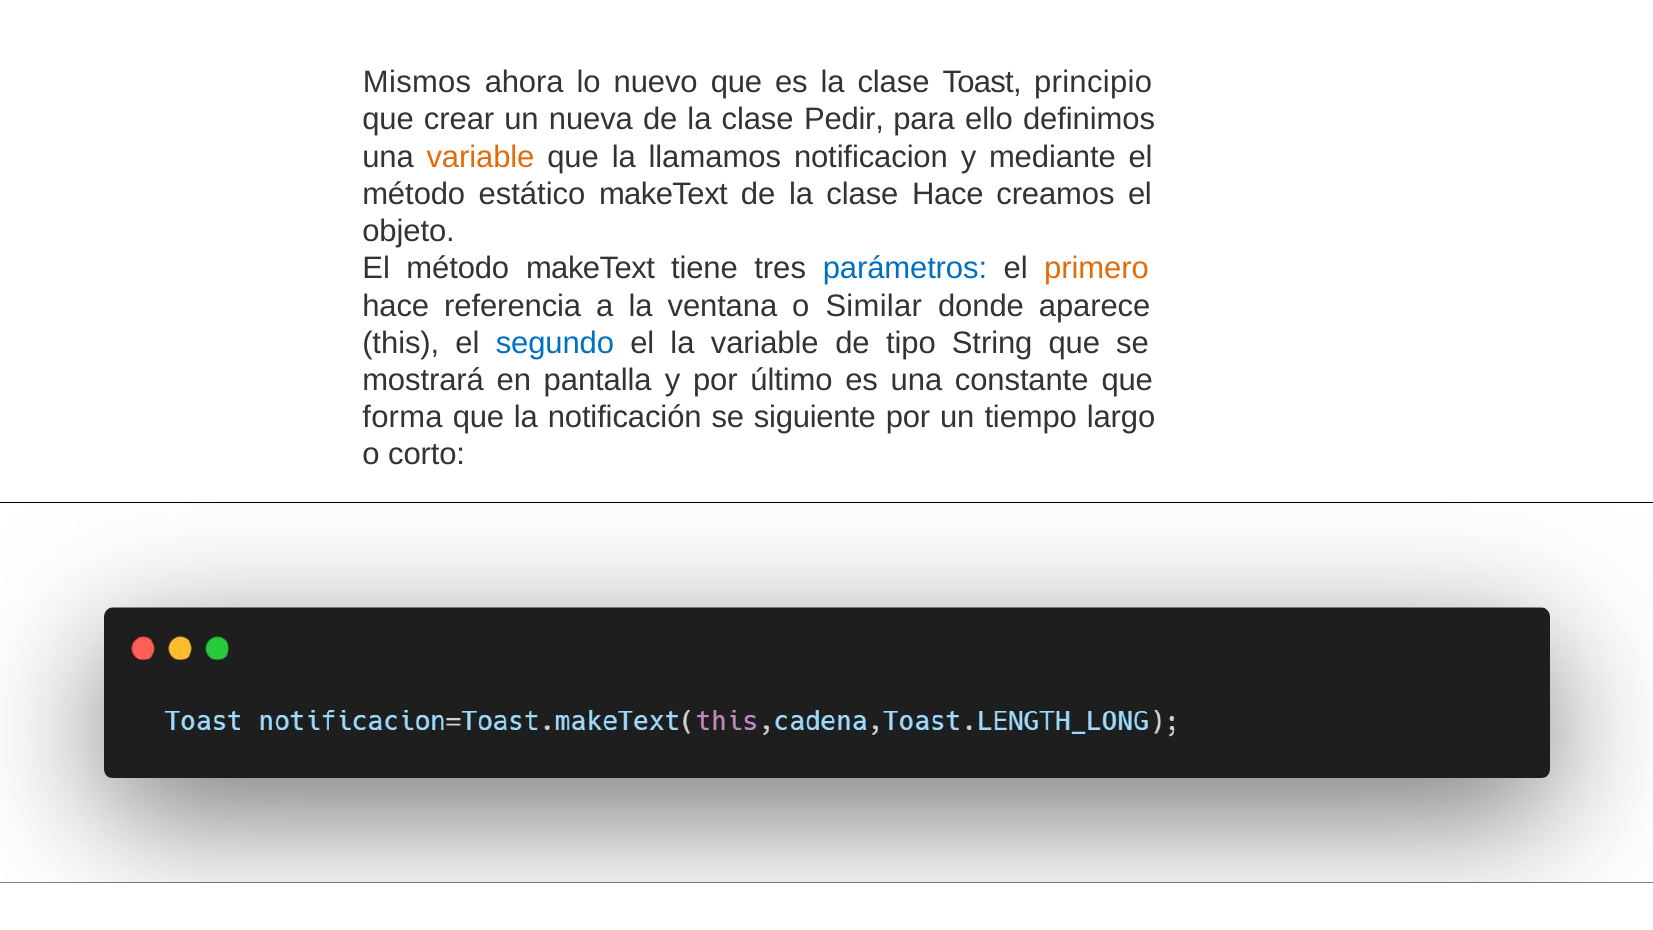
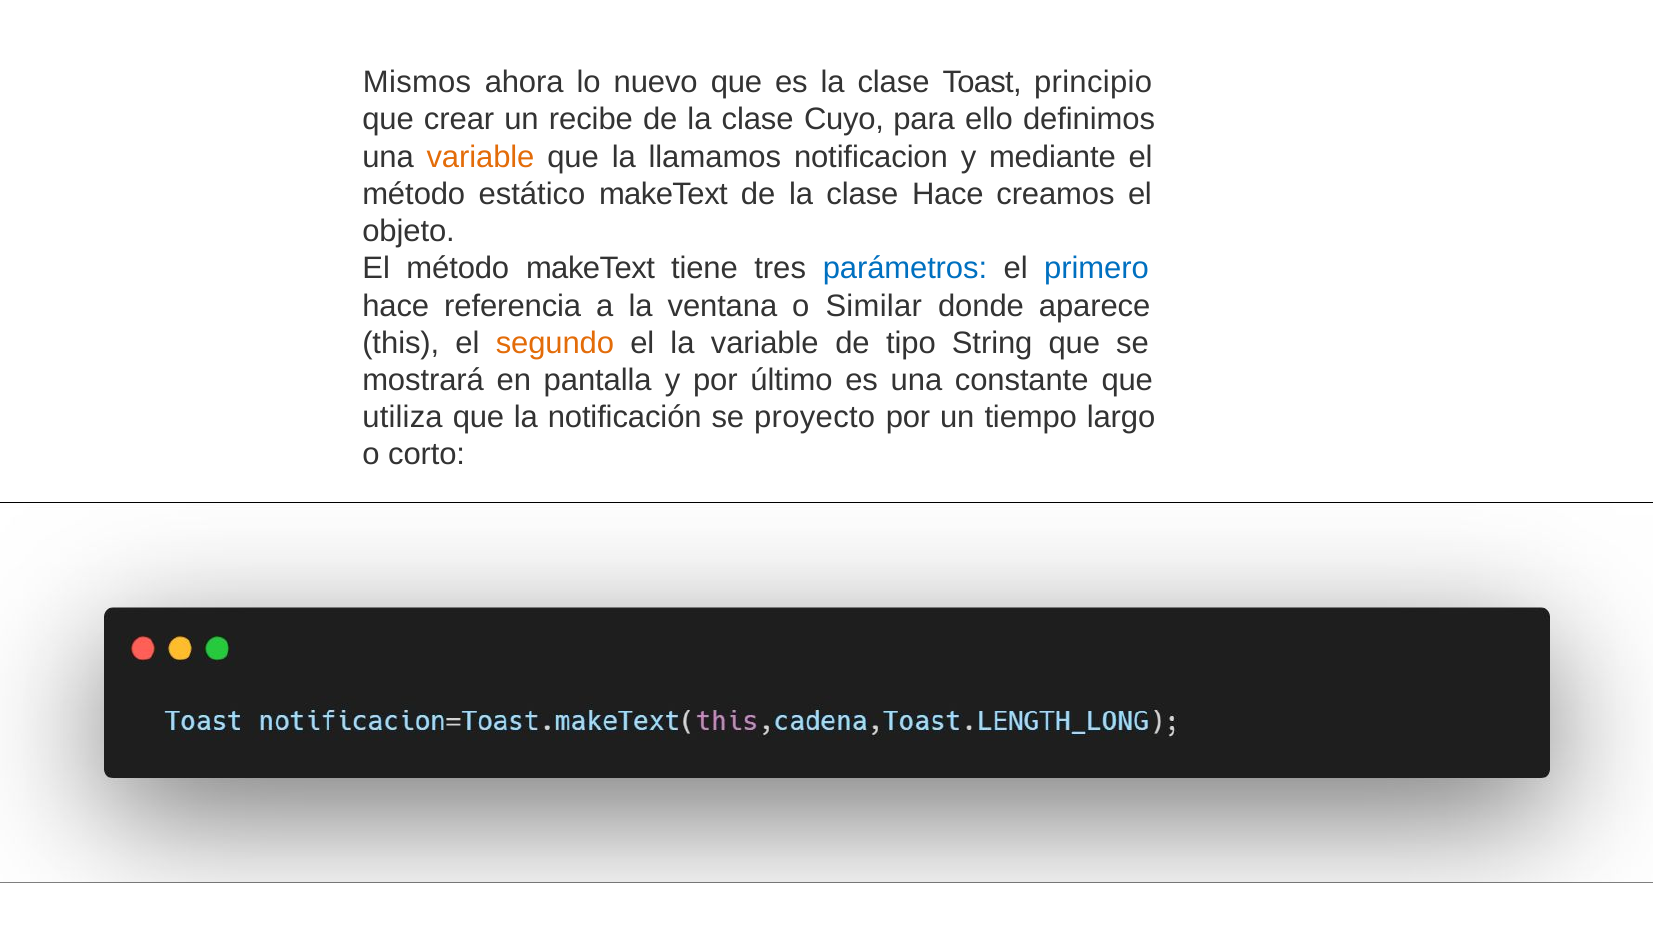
nueva: nueva -> recibe (591, 120)
Pedir: Pedir -> Cuyo (844, 120)
primero colour: orange -> blue (1096, 269)
segundo colour: blue -> orange (555, 343)
forma: forma -> utiliza (403, 417)
siguiente: siguiente -> proyecto (815, 417)
